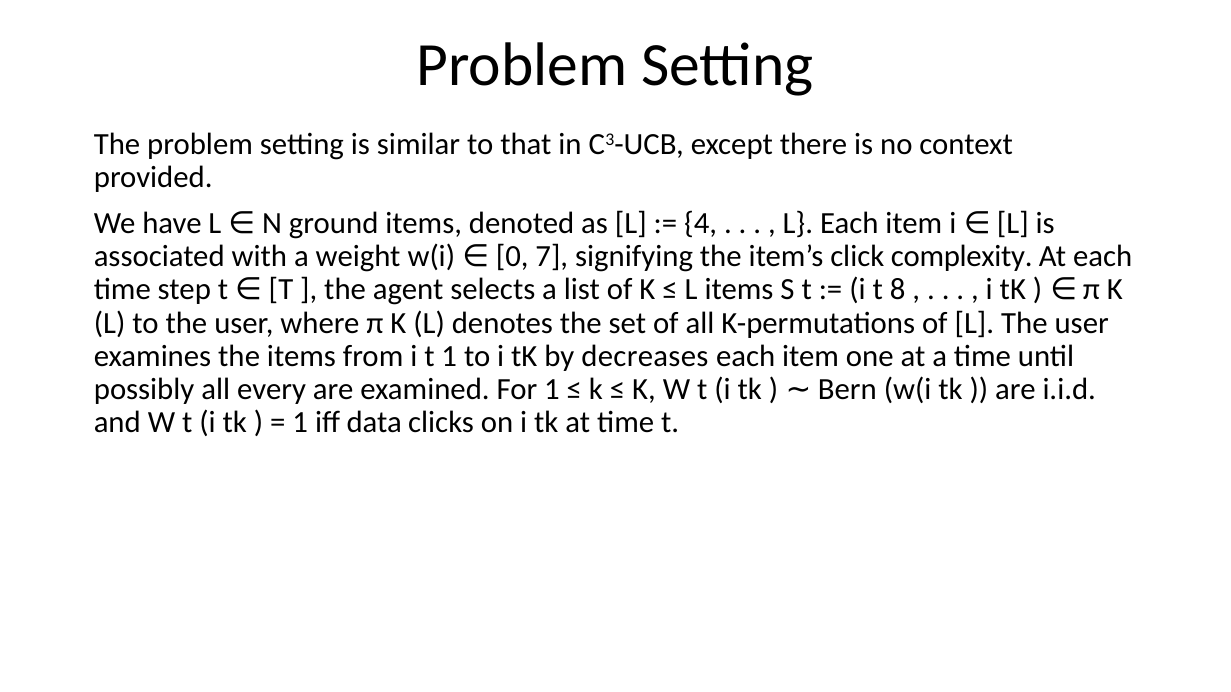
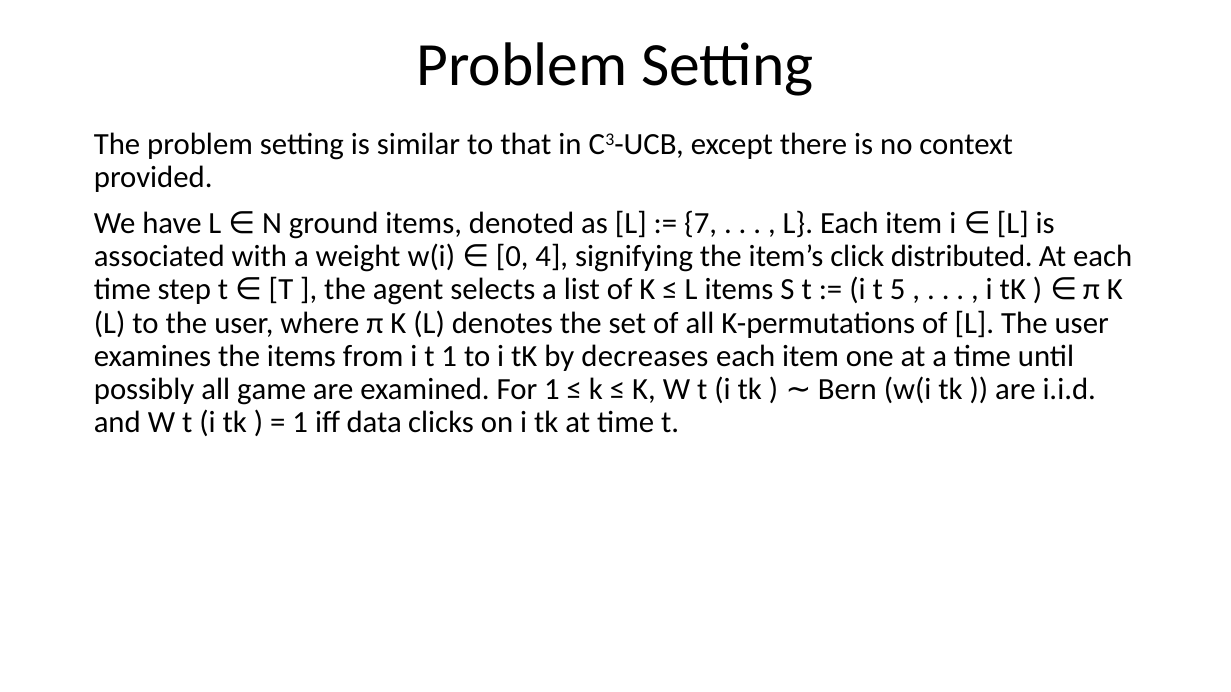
4: 4 -> 7 (701, 223)
7: 7 -> 4 (552, 257)
complexity: complexity -> distributed (962, 257)
8: 8 -> 5 (898, 290)
every: every -> game (272, 390)
